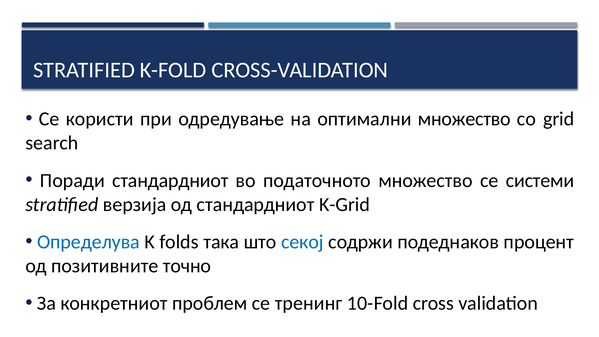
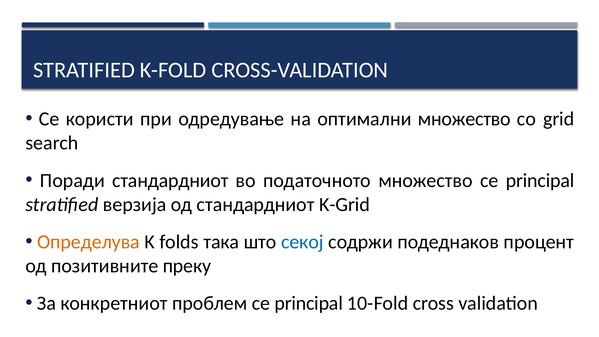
множество се системи: системи -> principal (540, 180)
Определува colour: blue -> orange (88, 242)
точно: точно -> преку (187, 266)
проблем се тренинг: тренинг -> principal (309, 303)
